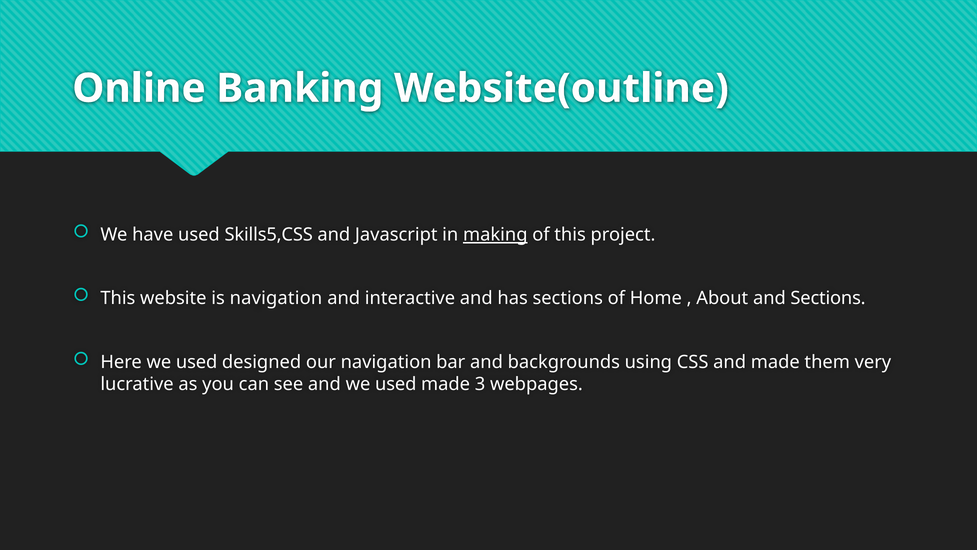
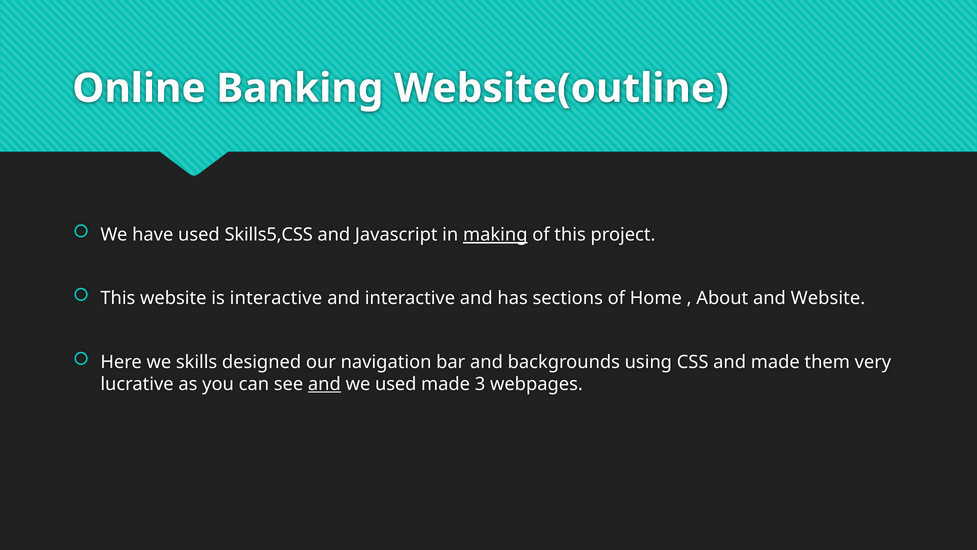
is navigation: navigation -> interactive (276, 298)
and Sections: Sections -> Website (828, 298)
Here we used: used -> skills (197, 362)
and underline: none -> present (324, 384)
